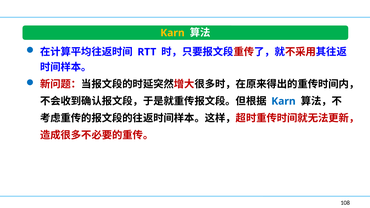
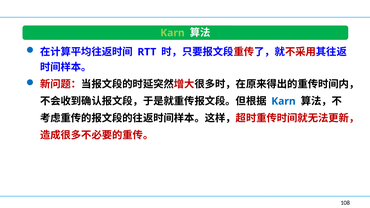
Karn colour: yellow -> light green (172, 33)
